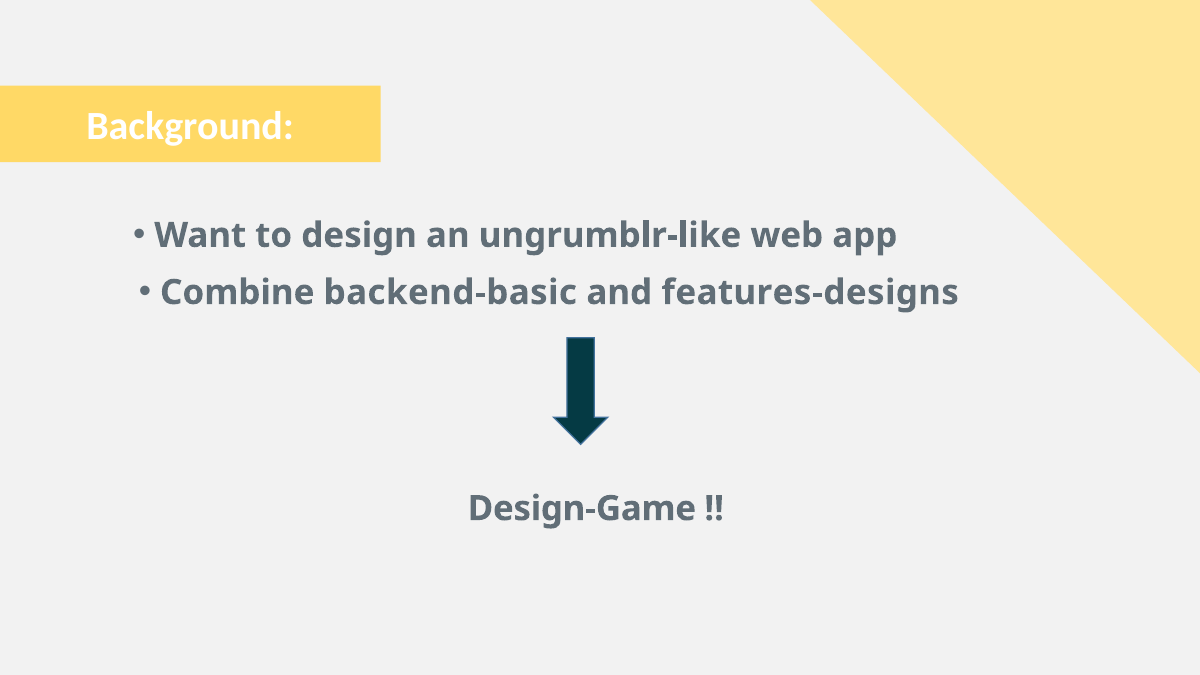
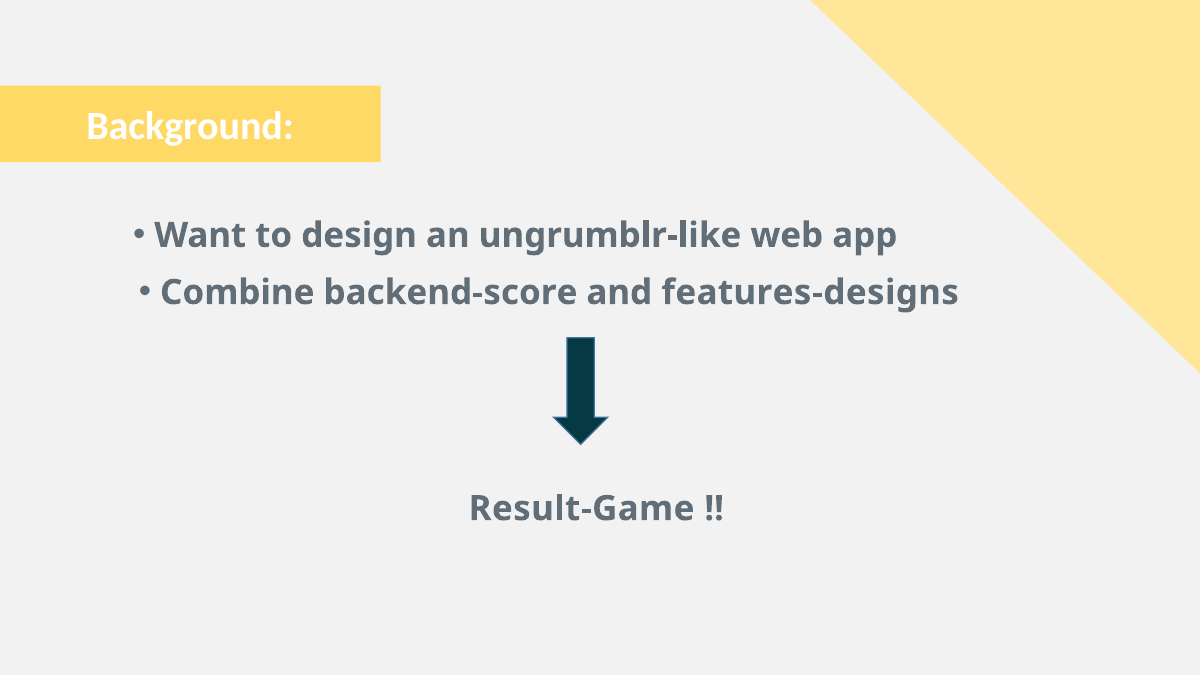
backend-basic: backend-basic -> backend-score (450, 292)
Design-Game: Design-Game -> Result-Game (582, 509)
